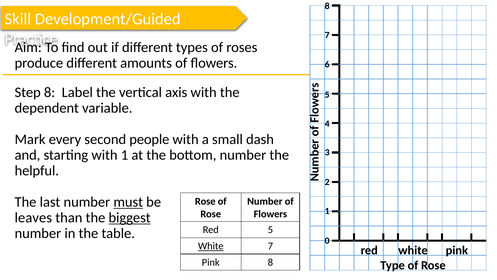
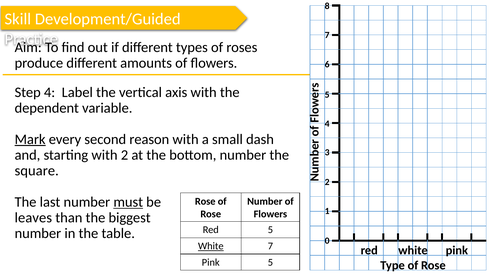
Step 8: 8 -> 4 (50, 92)
Mark underline: none -> present (30, 139)
people: people -> reason (149, 139)
with 1: 1 -> 2 (125, 155)
helpful: helpful -> square (37, 170)
biggest underline: present -> none (130, 217)
Pink 8: 8 -> 5 (270, 262)
